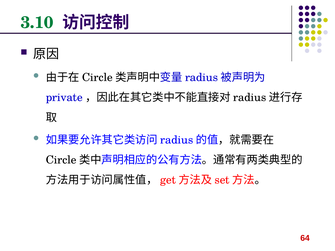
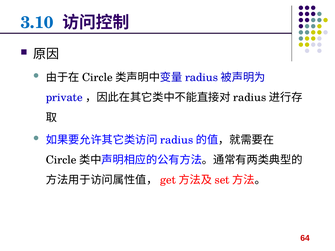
3.10 colour: green -> blue (37, 23)
